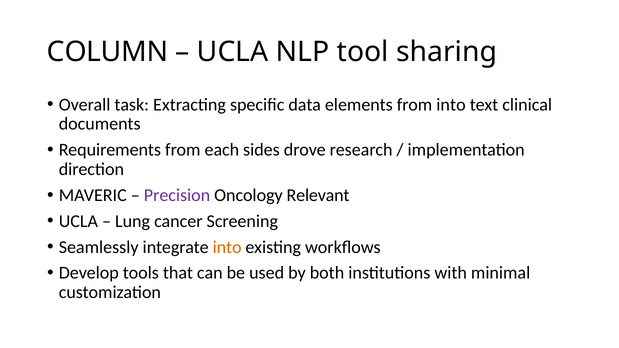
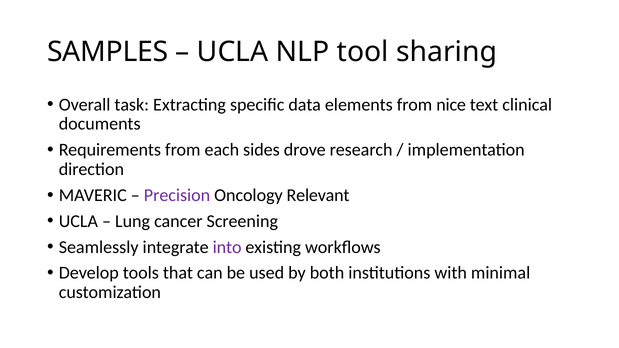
COLUMN: COLUMN -> SAMPLES (108, 52)
from into: into -> nice (451, 105)
into colour: orange -> purple (227, 247)
